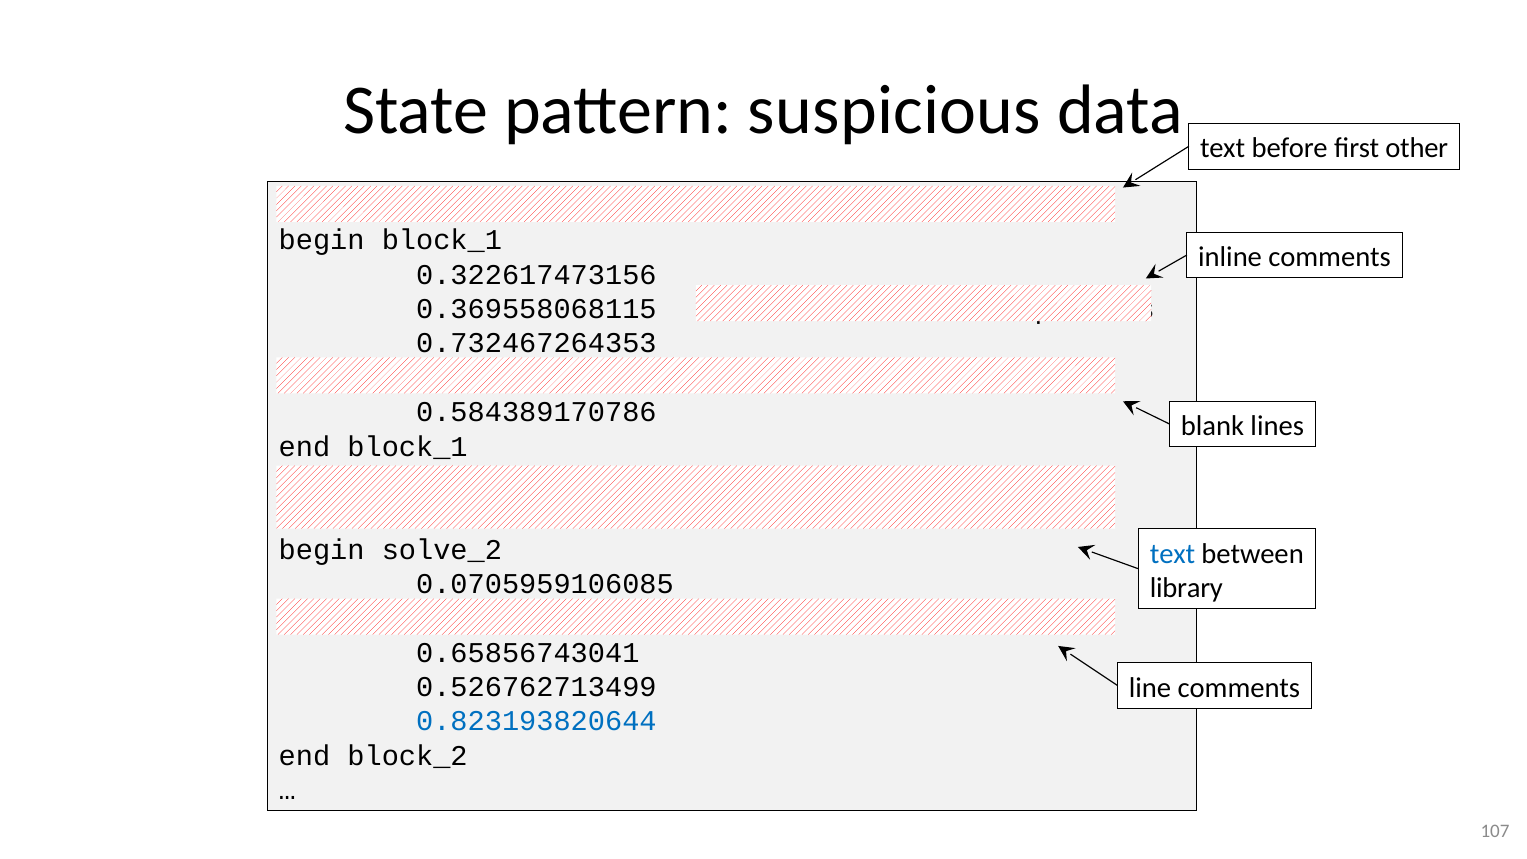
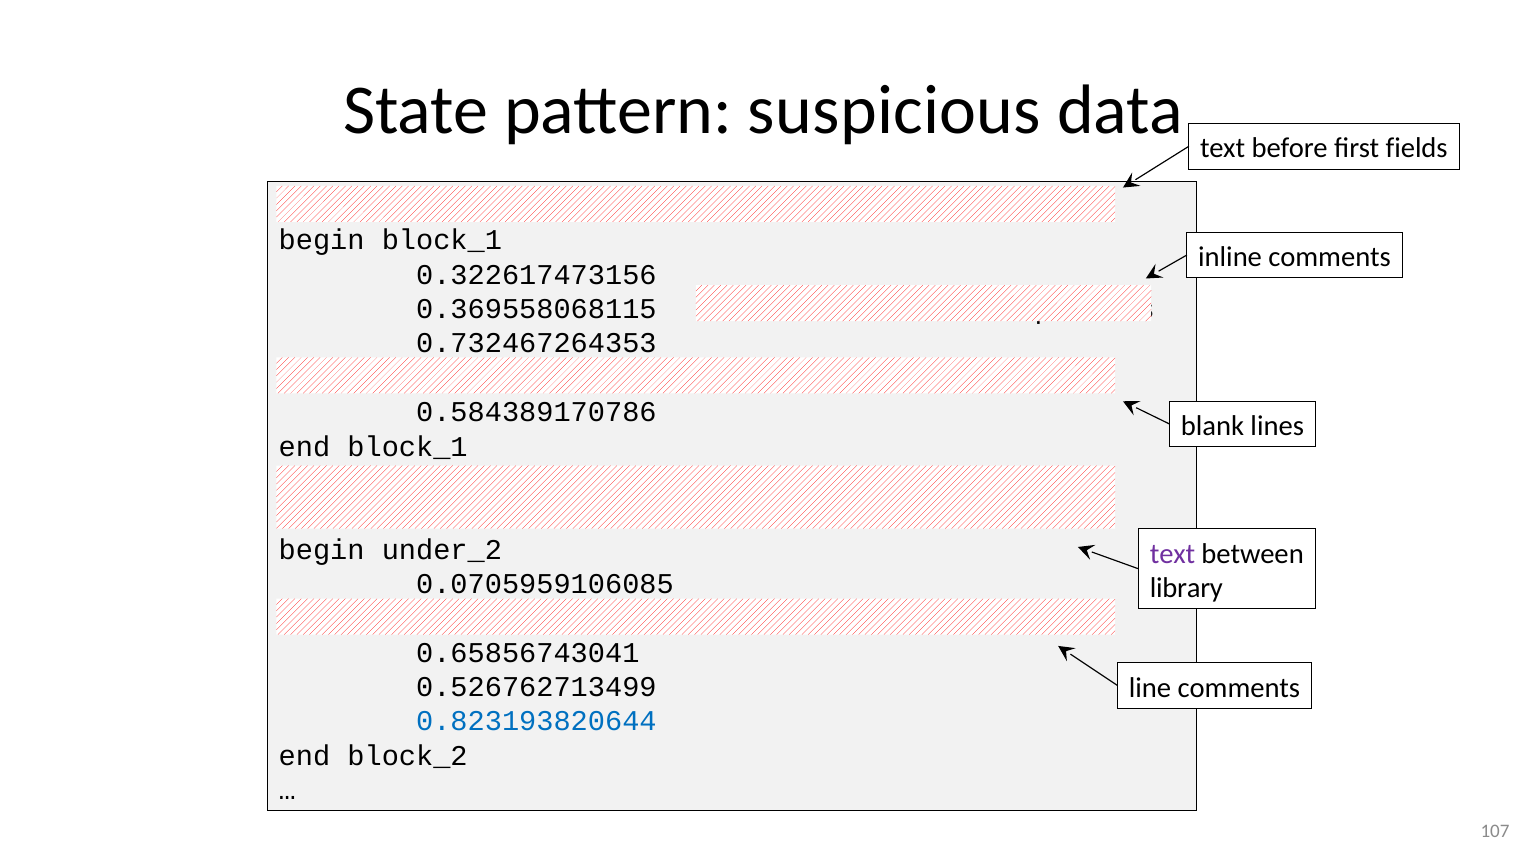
other: other -> fields (1417, 148)
solve_2: solve_2 -> under_2 (442, 550)
text colour: blue -> purple (1173, 554)
